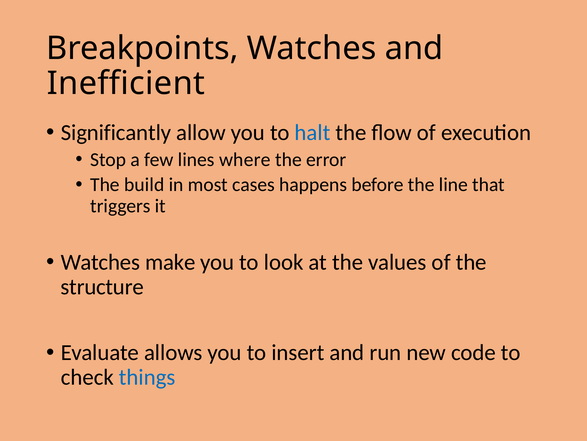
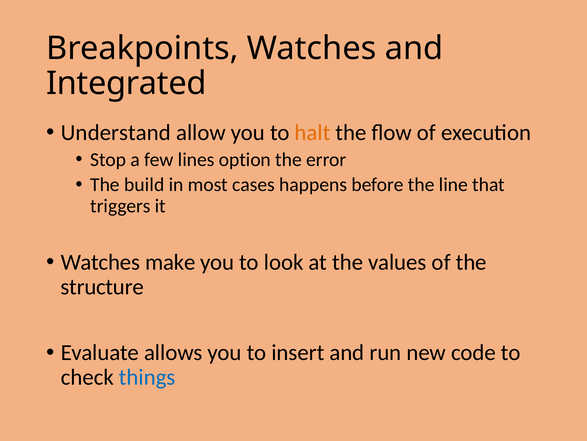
Inefficient: Inefficient -> Integrated (126, 83)
Significantly: Significantly -> Understand (116, 132)
halt colour: blue -> orange (312, 132)
where: where -> option (245, 159)
